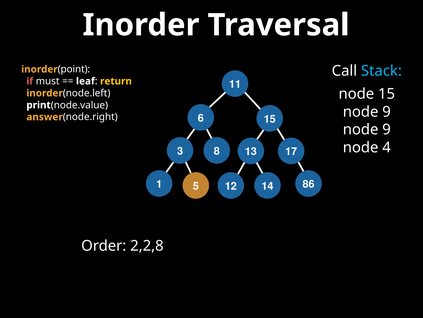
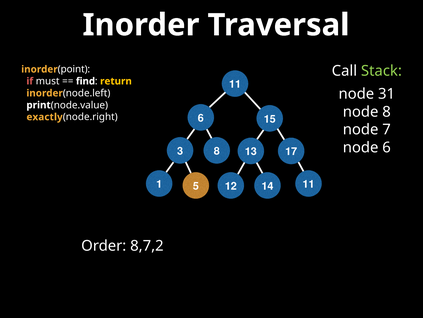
Stack colour: light blue -> light green (381, 71)
leaf: leaf -> find (85, 81)
node 15: 15 -> 31 (387, 94)
9: 9 -> 8 (387, 112)
answer: answer -> exactly (45, 117)
9: 9 -> 7 (387, 129)
node 4: 4 -> 6 (387, 147)
86: 86 -> 11 (309, 184)
2,2,8: 2,2,8 -> 8,7,2 (147, 245)
